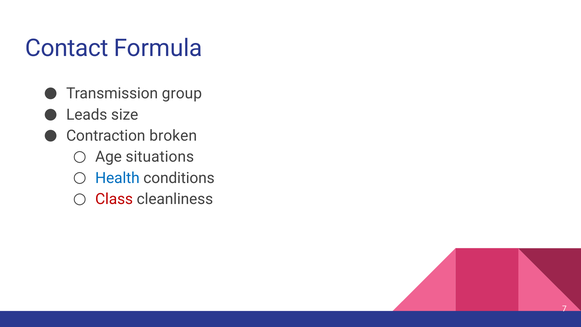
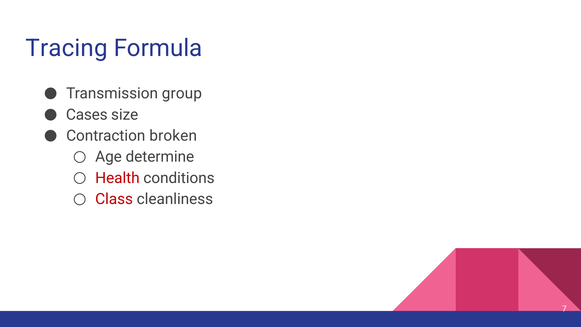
Contact: Contact -> Tracing (67, 48)
Leads: Leads -> Cases (87, 115)
situations: situations -> determine (160, 157)
Health colour: blue -> red (117, 178)
